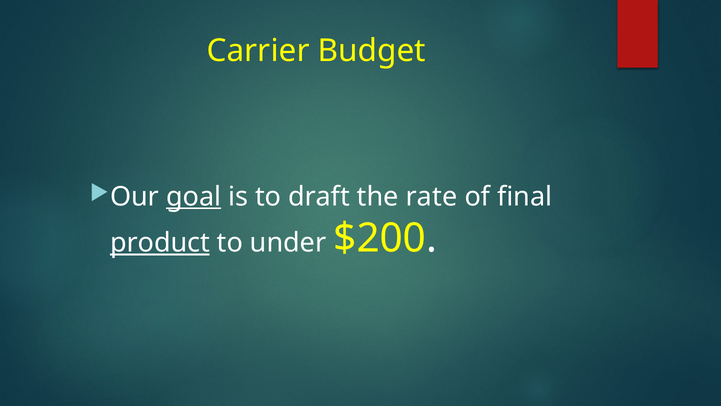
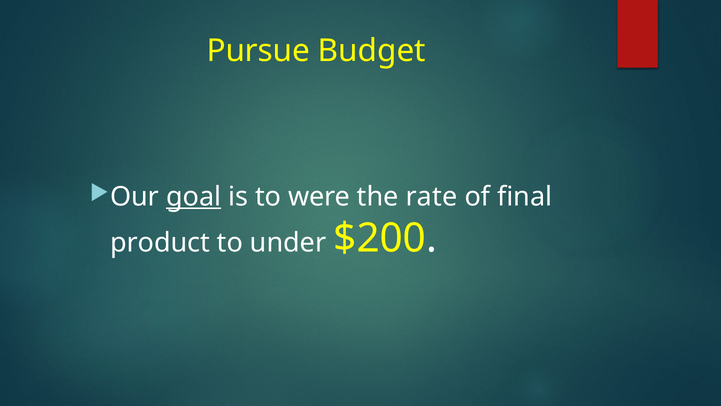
Carrier: Carrier -> Pursue (258, 51)
draft: draft -> were (319, 197)
product underline: present -> none (160, 243)
